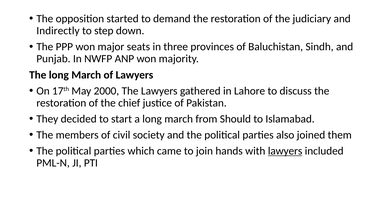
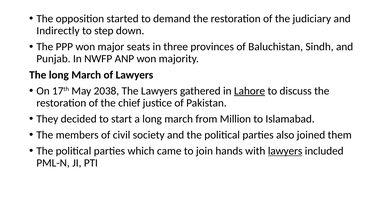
2000: 2000 -> 2038 (106, 91)
Lahore underline: none -> present (250, 91)
Should: Should -> Million (235, 119)
